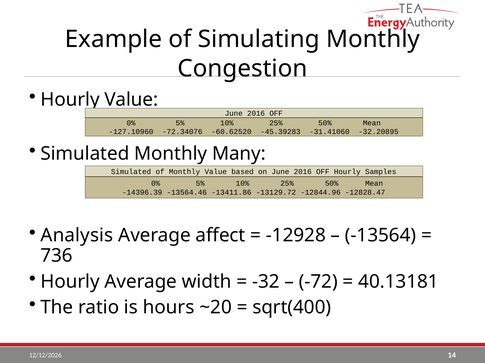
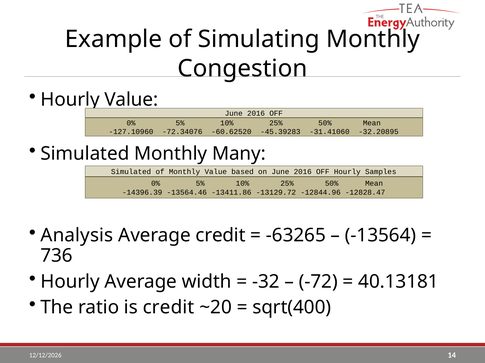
Average affect: affect -> credit (221, 236)
-12928: -12928 -> -63265 (296, 236)
is hours: hours -> credit (169, 308)
